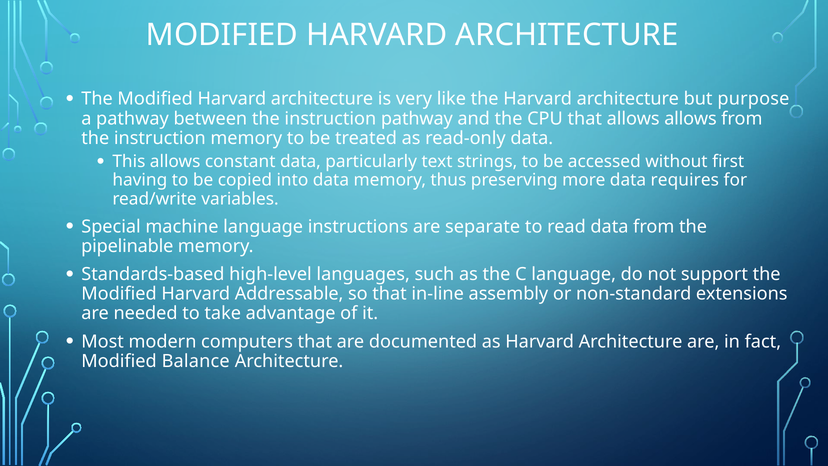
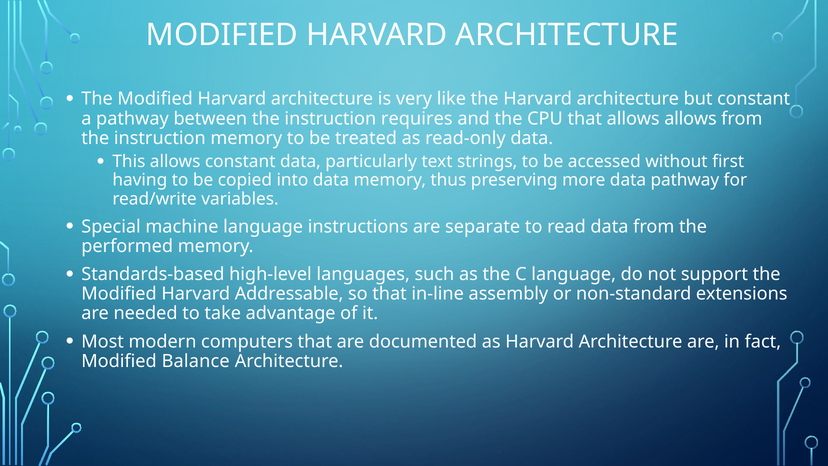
but purpose: purpose -> constant (754, 99)
instruction pathway: pathway -> requires (417, 118)
data requires: requires -> pathway (685, 180)
pipelinable: pipelinable -> performed (127, 246)
